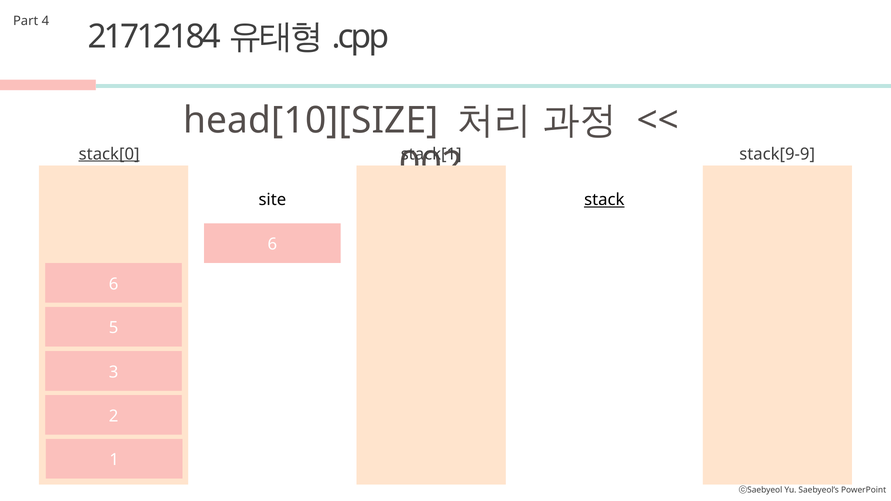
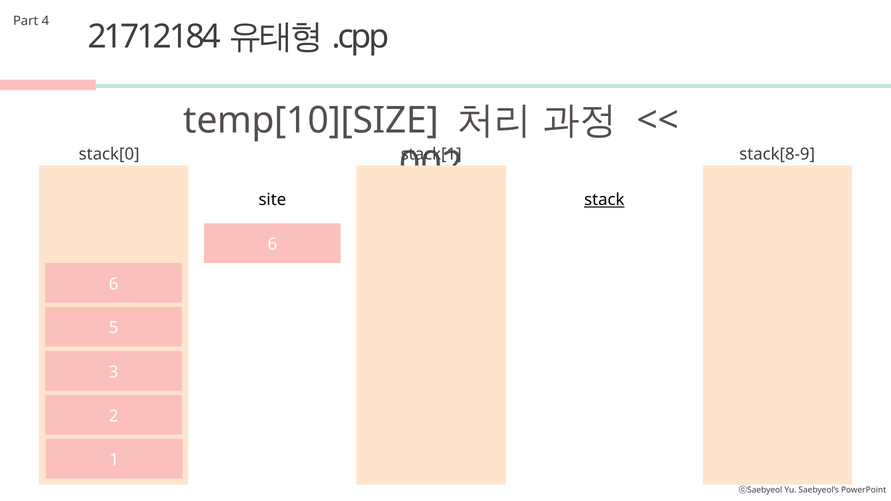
head[10][SIZE: head[10][SIZE -> temp[10][SIZE (311, 121)
stack[0 underline: present -> none (109, 154)
stack[9-9: stack[9-9 -> stack[8-9 (777, 154)
